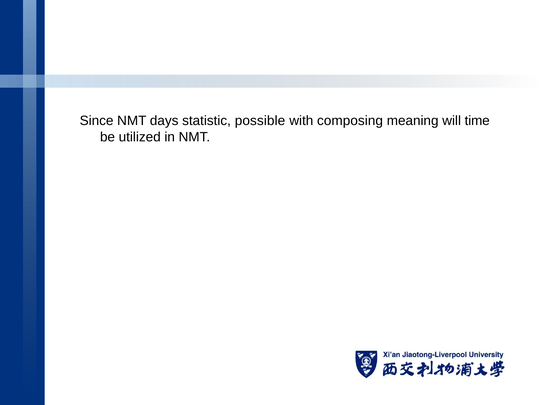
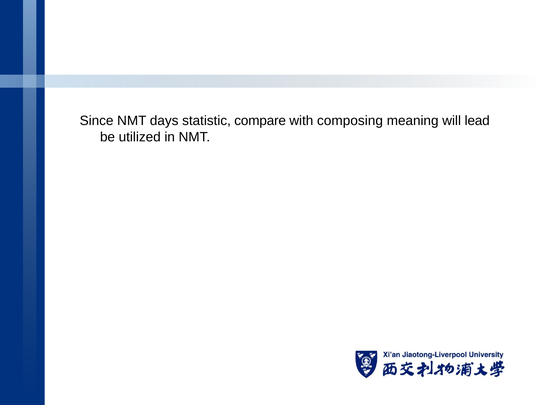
possible: possible -> compare (260, 121)
time: time -> lead (477, 121)
